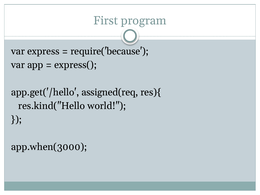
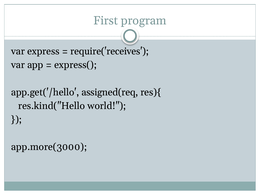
require('because: require('because -> require('receives (110, 51)
app.when(3000: app.when(3000 -> app.more(3000 (49, 147)
